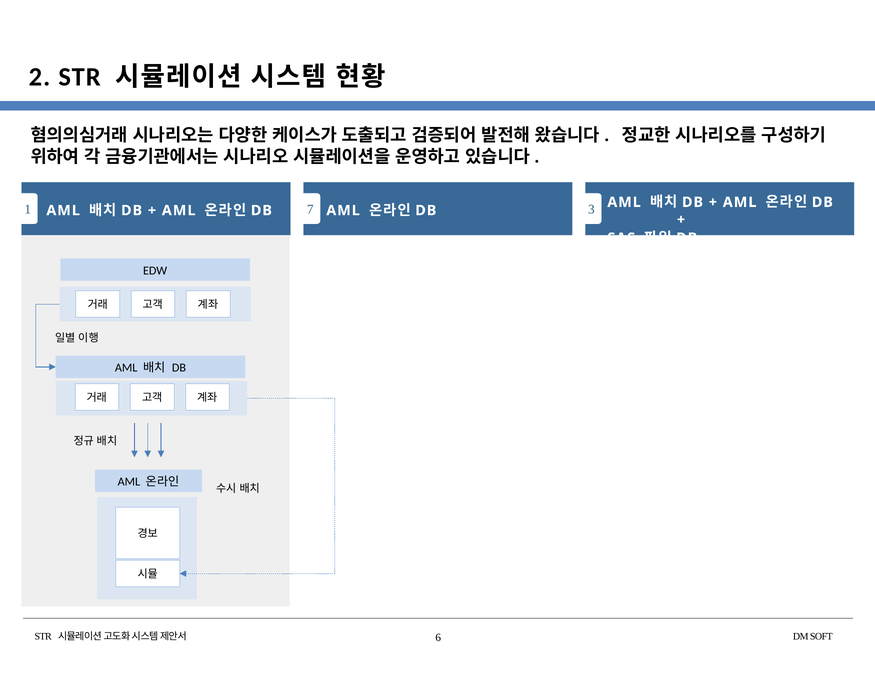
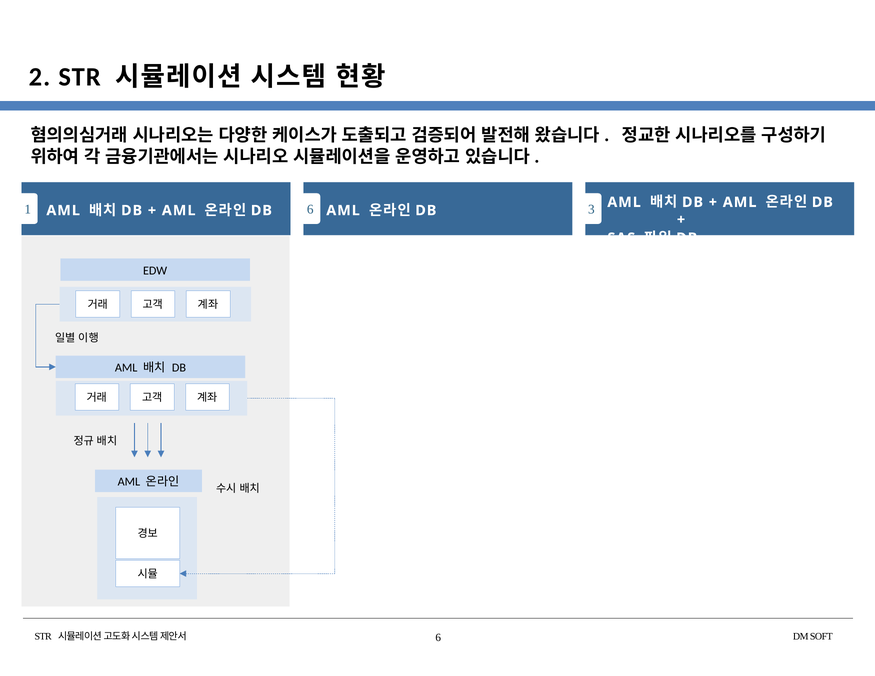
DB 7: 7 -> 6 (310, 209)
